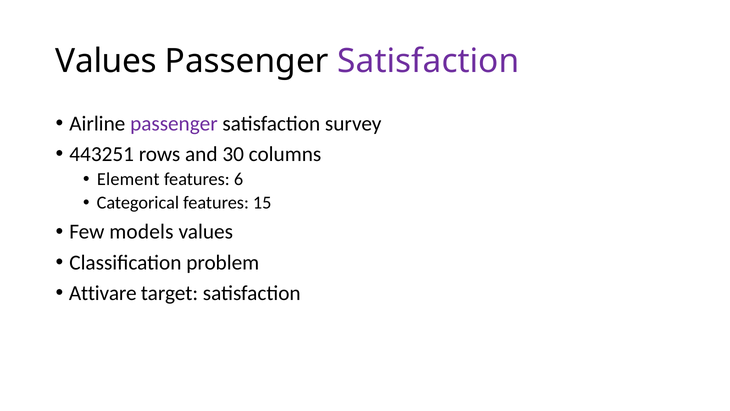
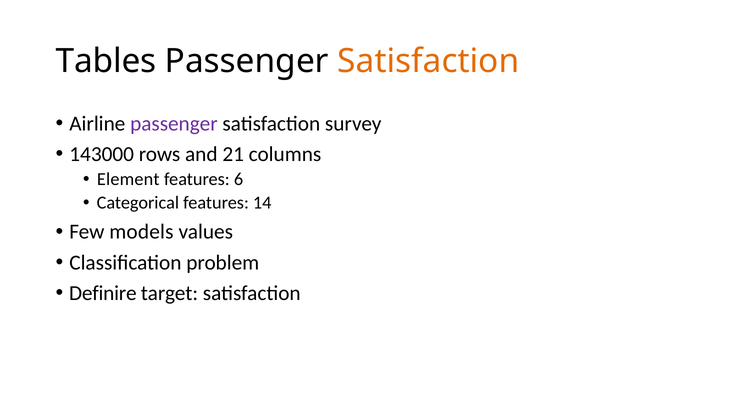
Values: Values -> Tables (106, 61)
Satisfaction colour: purple -> orange (428, 61)
443251: 443251 -> 143000 (102, 154)
30: 30 -> 21 (233, 154)
15: 15 -> 14 (262, 203)
Attivare: Attivare -> Definire (103, 293)
